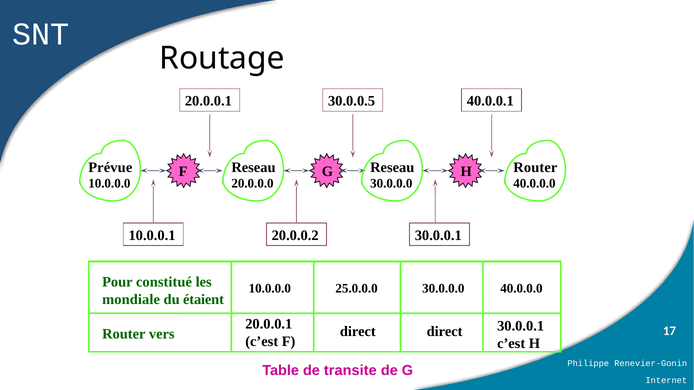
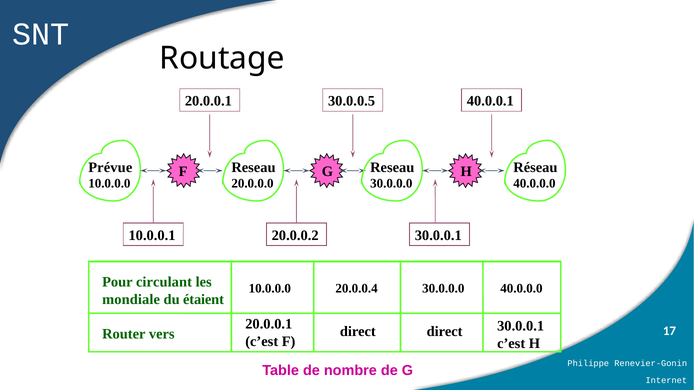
Router: Router -> Réseau (535, 168)
constitué: constitué -> circulant (164, 282)
25.0.0.0: 25.0.0.0 -> 20.0.0.4 (357, 289)
transite: transite -> nombre (350, 371)
